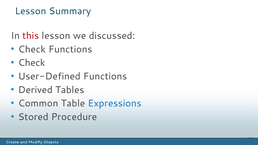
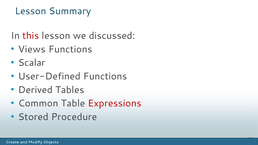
Check: Check -> Views (32, 49)
Check: Check -> Scalar (32, 63)
Expressions colour: blue -> red (115, 103)
